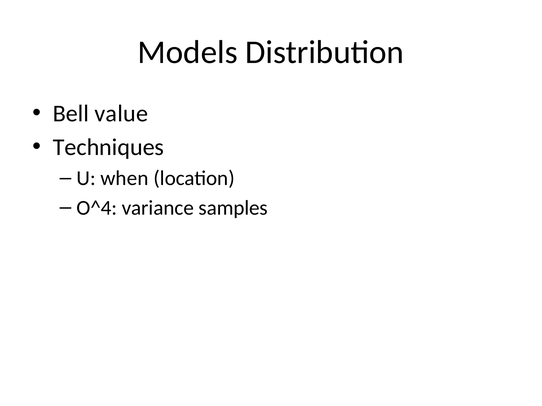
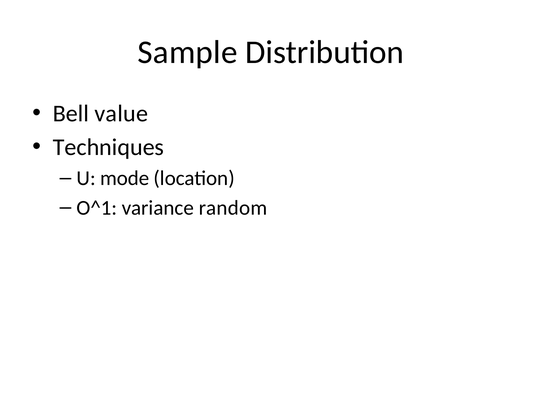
Models: Models -> Sample (188, 52)
when: when -> mode (125, 179)
O^4: O^4 -> O^1 (97, 208)
samples: samples -> random (233, 208)
